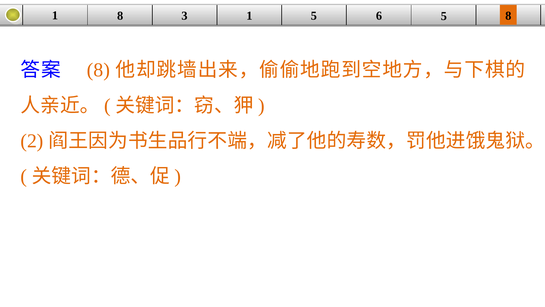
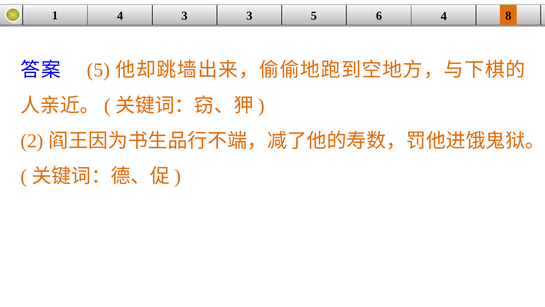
1 8: 8 -> 4 (120, 16)
3 1: 1 -> 3 (249, 16)
6 5: 5 -> 4 (444, 16)
8: 8 -> 5 (98, 70)
